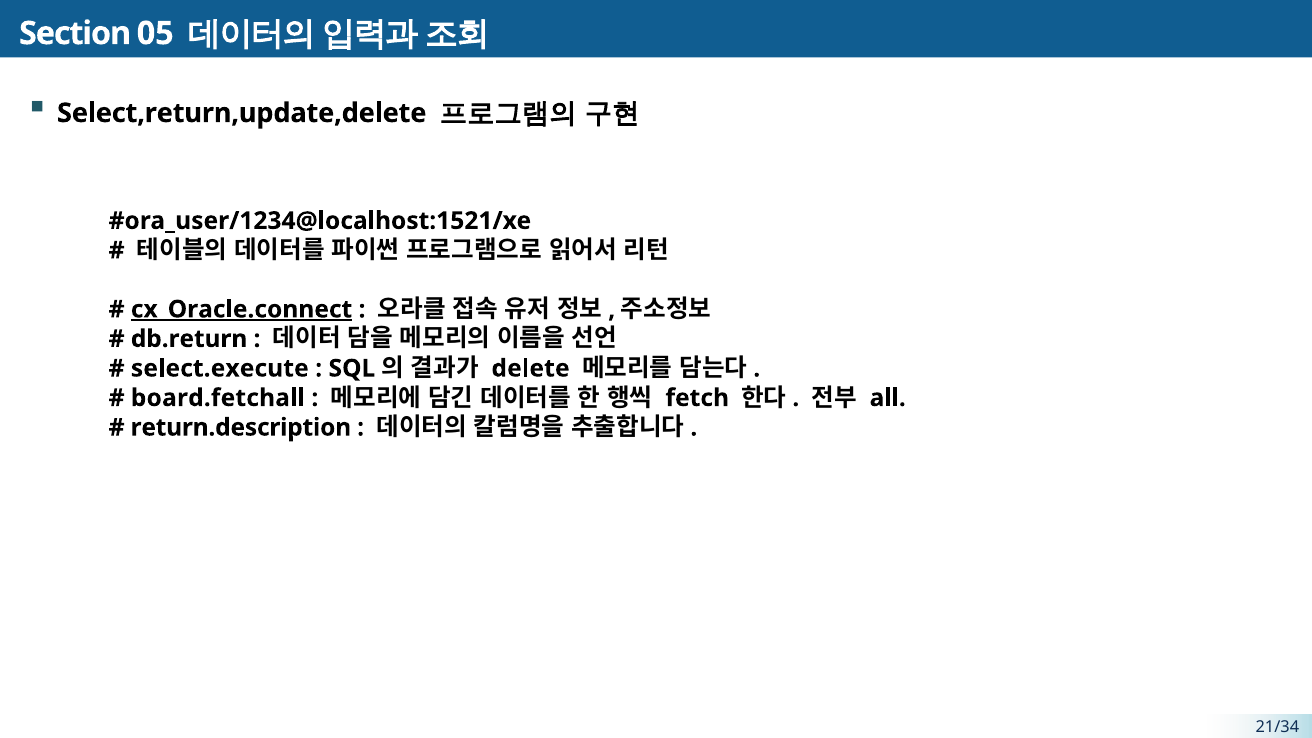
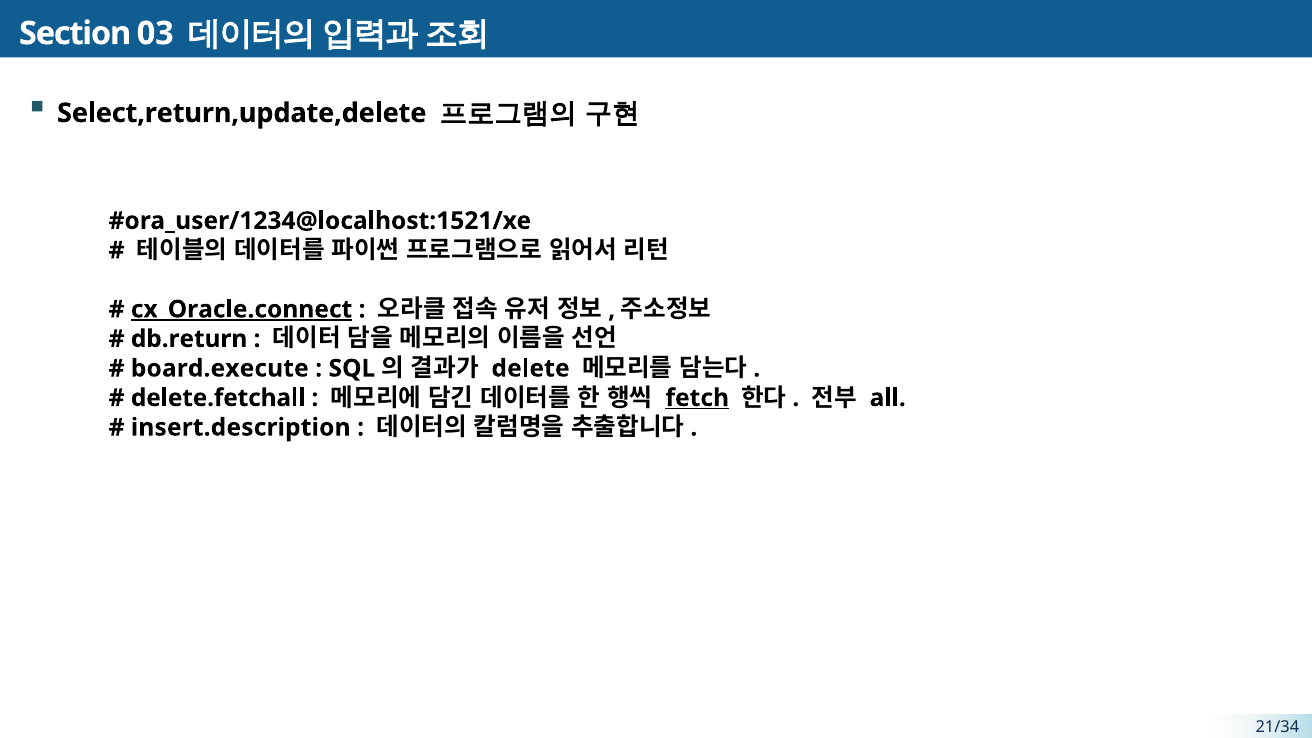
05: 05 -> 03 (155, 33)
select.execute: select.execute -> board.execute (220, 368)
board.fetchall: board.fetchall -> delete.fetchall (218, 398)
fetch underline: none -> present (697, 398)
return.description: return.description -> insert.description (241, 427)
